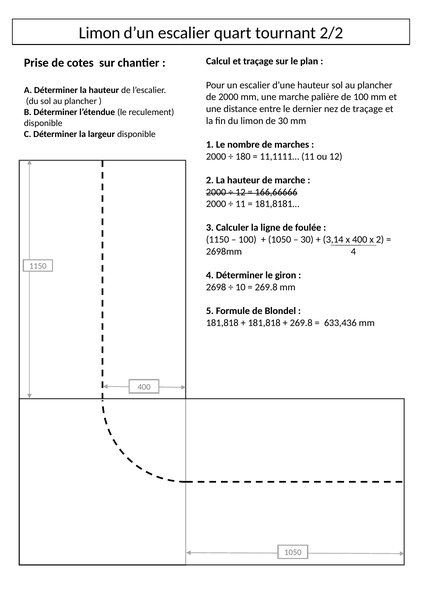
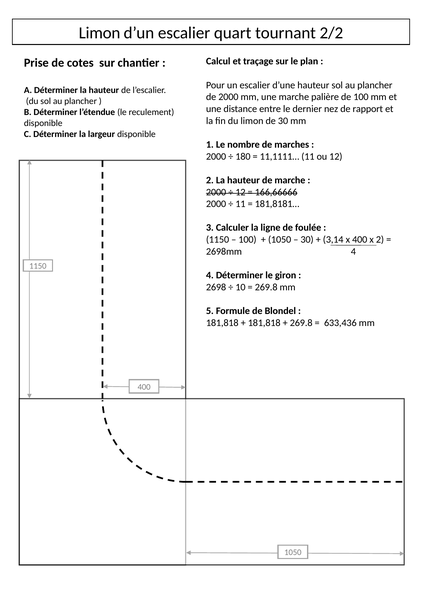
de traçage: traçage -> rapport (368, 109)
